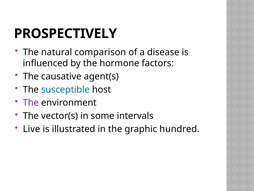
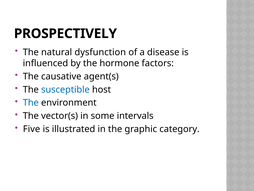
comparison: comparison -> dysfunction (100, 52)
The colour: purple -> blue (31, 102)
Live: Live -> Five (32, 129)
hundred: hundred -> category (179, 129)
